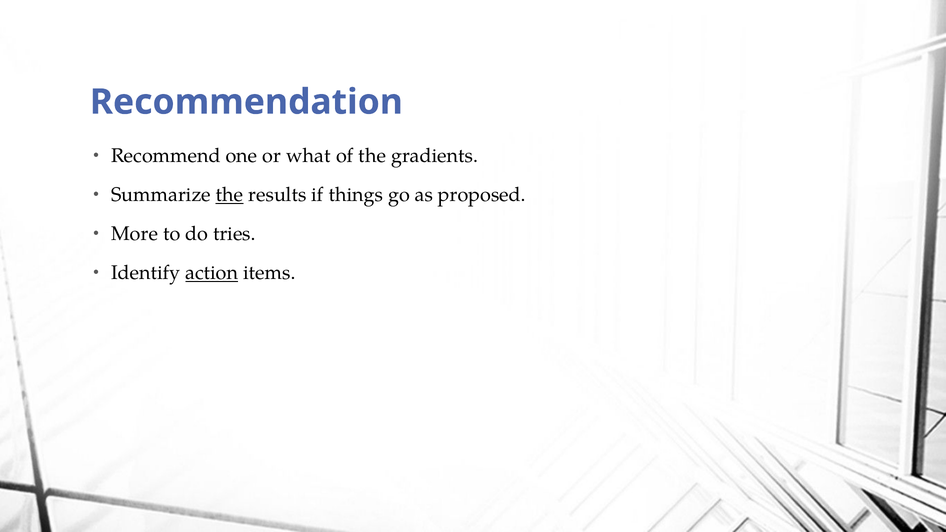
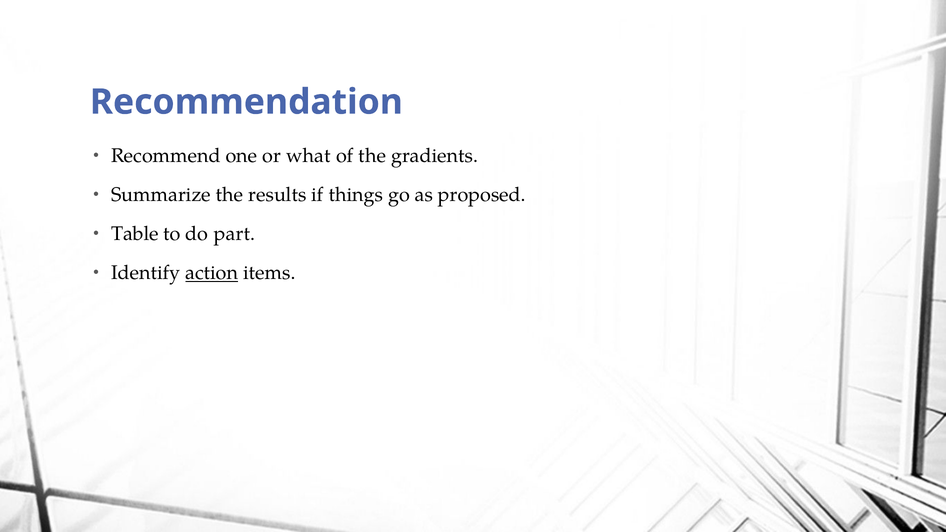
the underline: present -> none (230, 195)
More: More -> Table (135, 234)
tries: tries -> part (234, 234)
